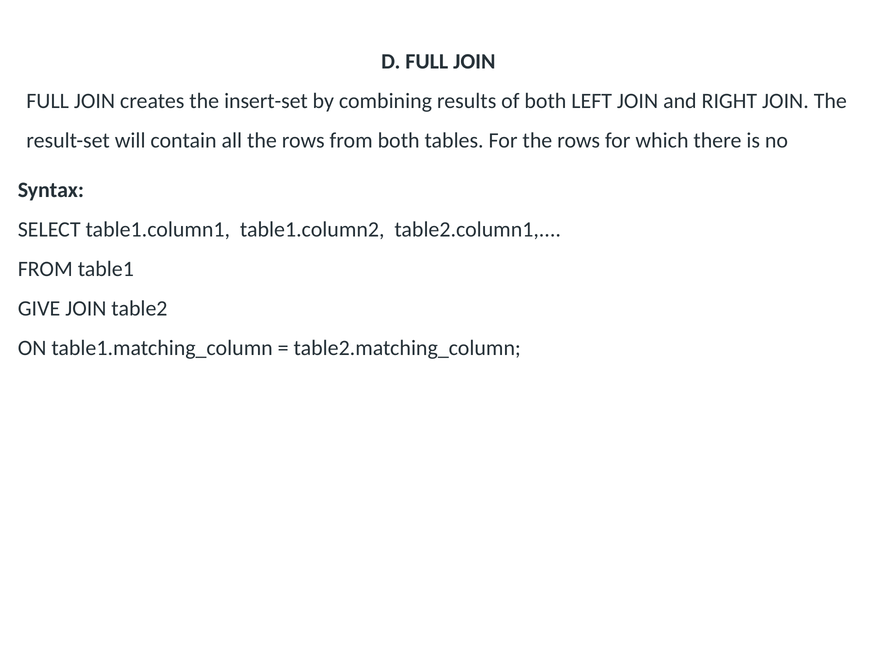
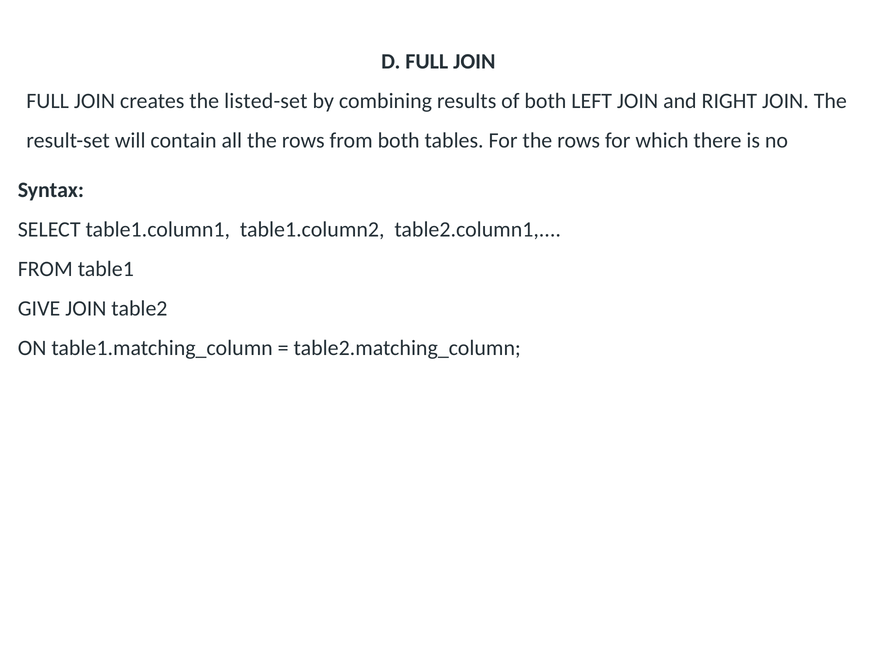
insert-set: insert-set -> listed-set (266, 101)
